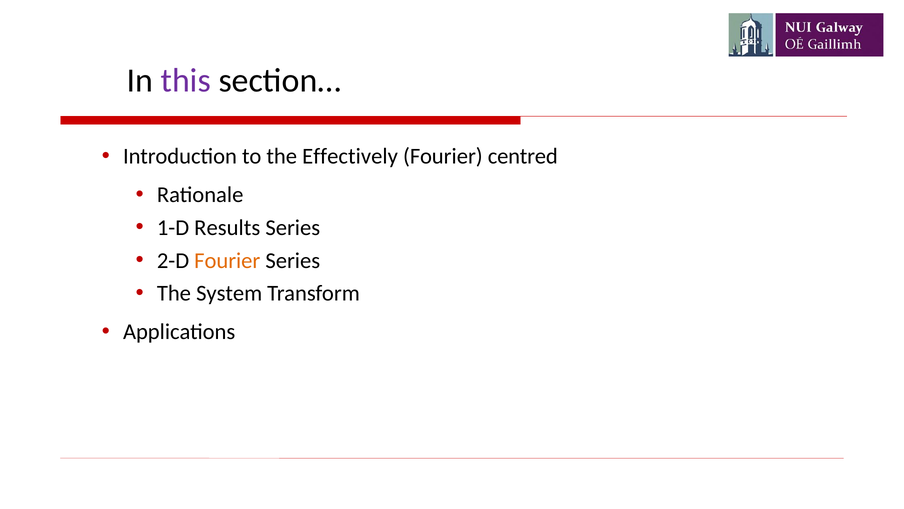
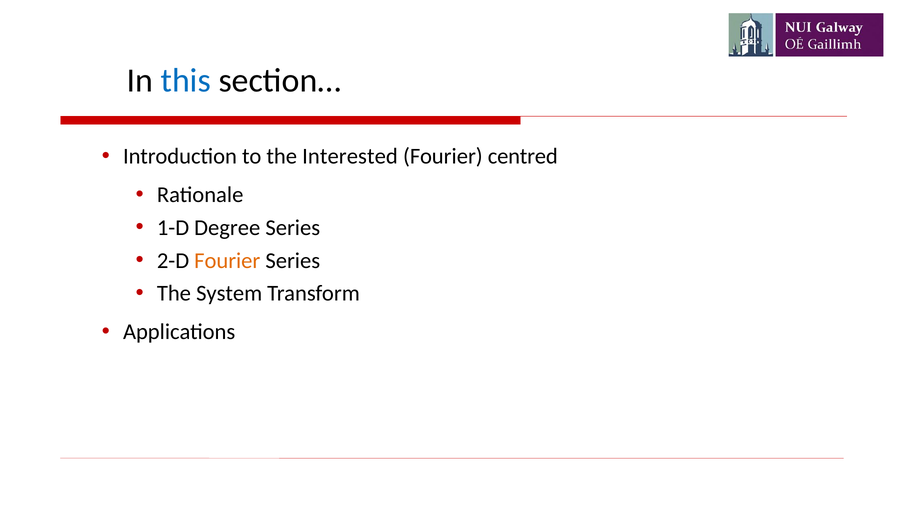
this colour: purple -> blue (186, 81)
Effectively: Effectively -> Interested (350, 156)
Results: Results -> Degree (227, 228)
